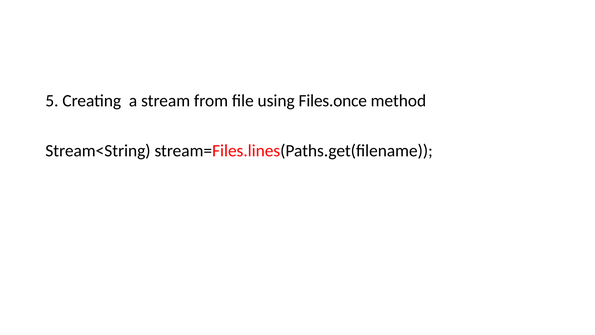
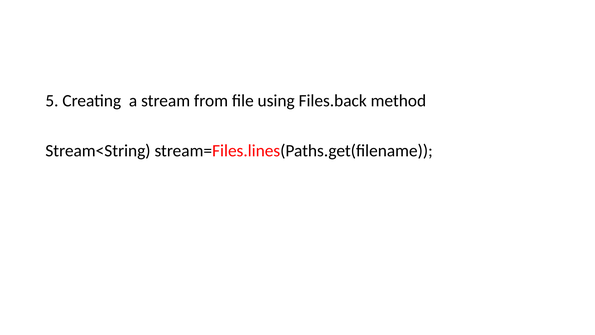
Files.once: Files.once -> Files.back (333, 101)
